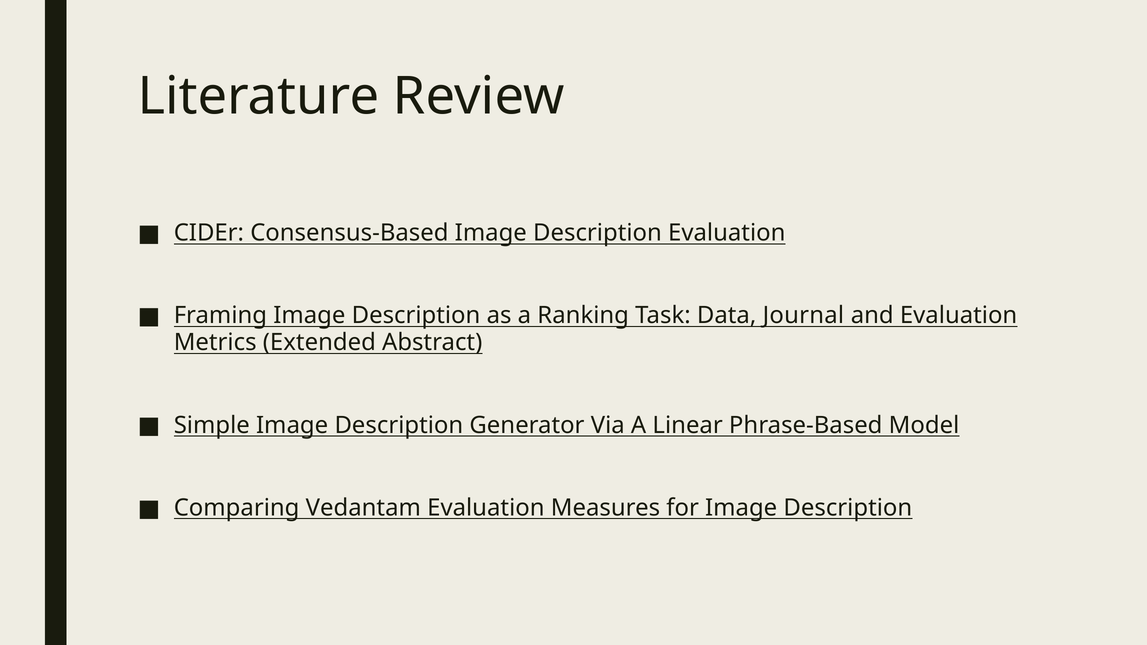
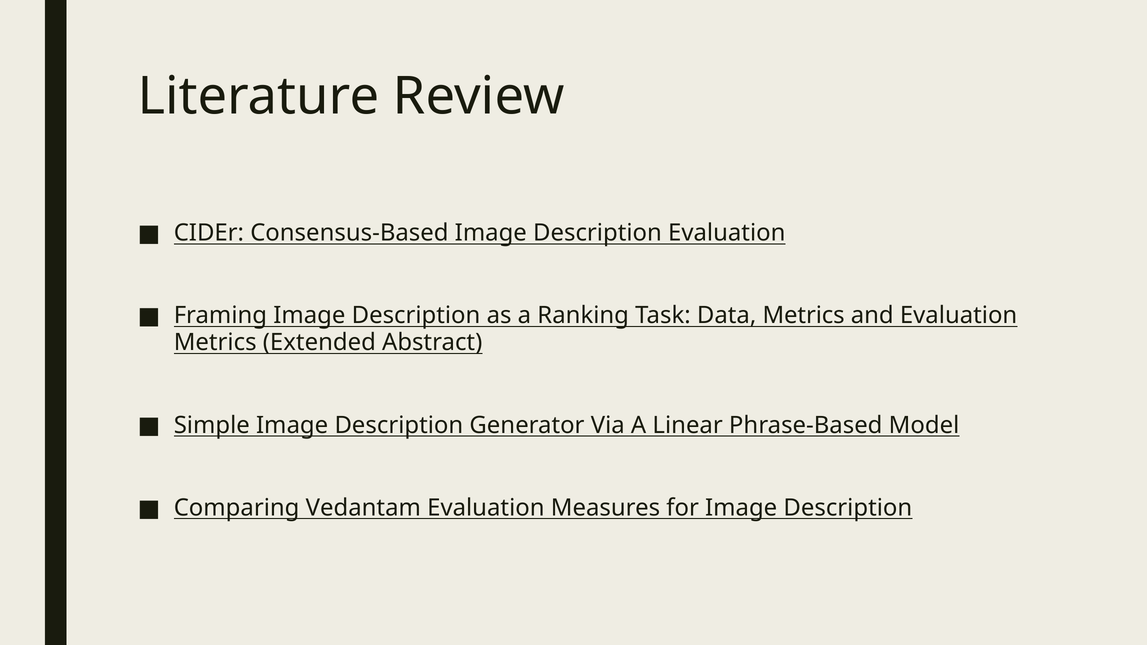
Data Journal: Journal -> Metrics (804, 316)
